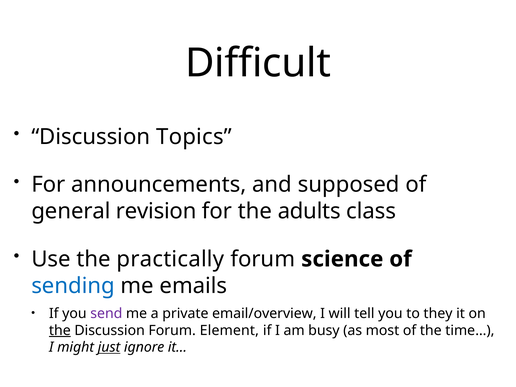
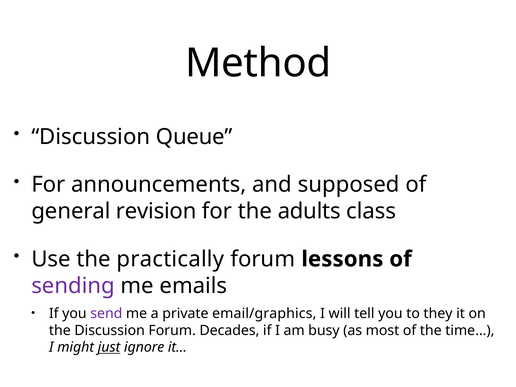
Difficult: Difficult -> Method (258, 63)
Topics: Topics -> Queue (194, 137)
science: science -> lessons (342, 259)
sending colour: blue -> purple (73, 286)
email/overview: email/overview -> email/graphics (264, 313)
the underline: present -> none (60, 330)
Element: Element -> Decades (229, 330)
